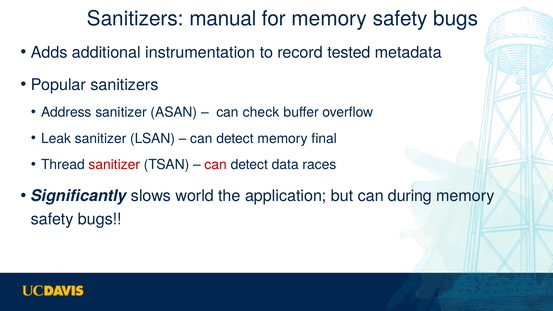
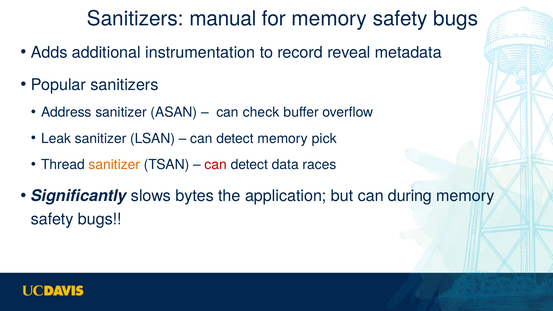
tested: tested -> reveal (349, 52)
final: final -> pick (324, 139)
sanitizer colour: red -> orange (114, 165)
world: world -> bytes (195, 196)
